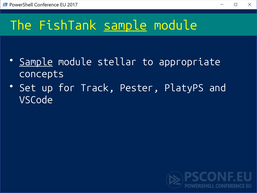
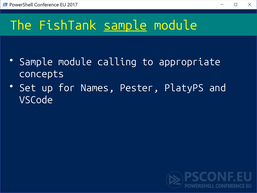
Sample underline: present -> none (36, 62)
stellar: stellar -> calling (117, 62)
Track: Track -> Names (97, 88)
